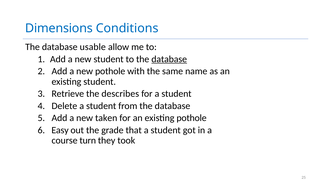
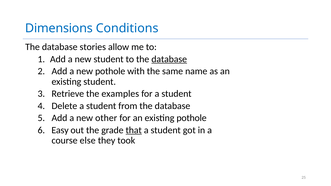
usable: usable -> stories (93, 47)
describes: describes -> examples (120, 94)
taken: taken -> other (106, 118)
that underline: none -> present (134, 130)
turn: turn -> else (88, 141)
